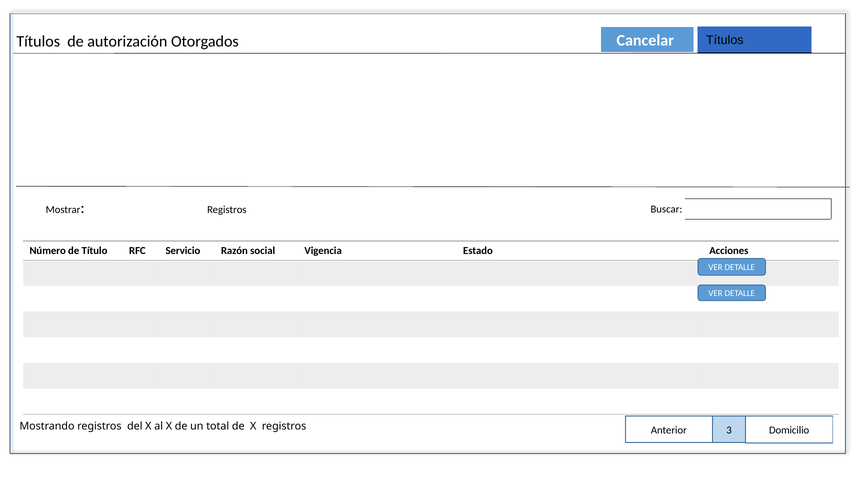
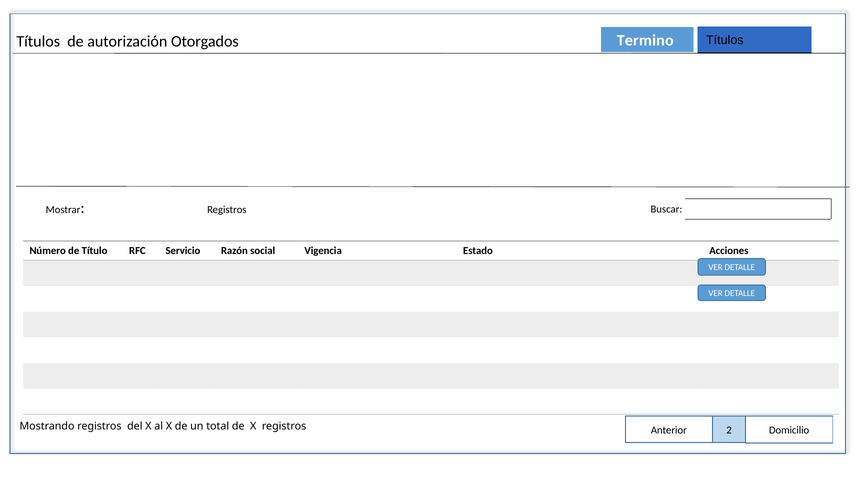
Cancelar: Cancelar -> Termino (645, 41)
3: 3 -> 2 (729, 431)
